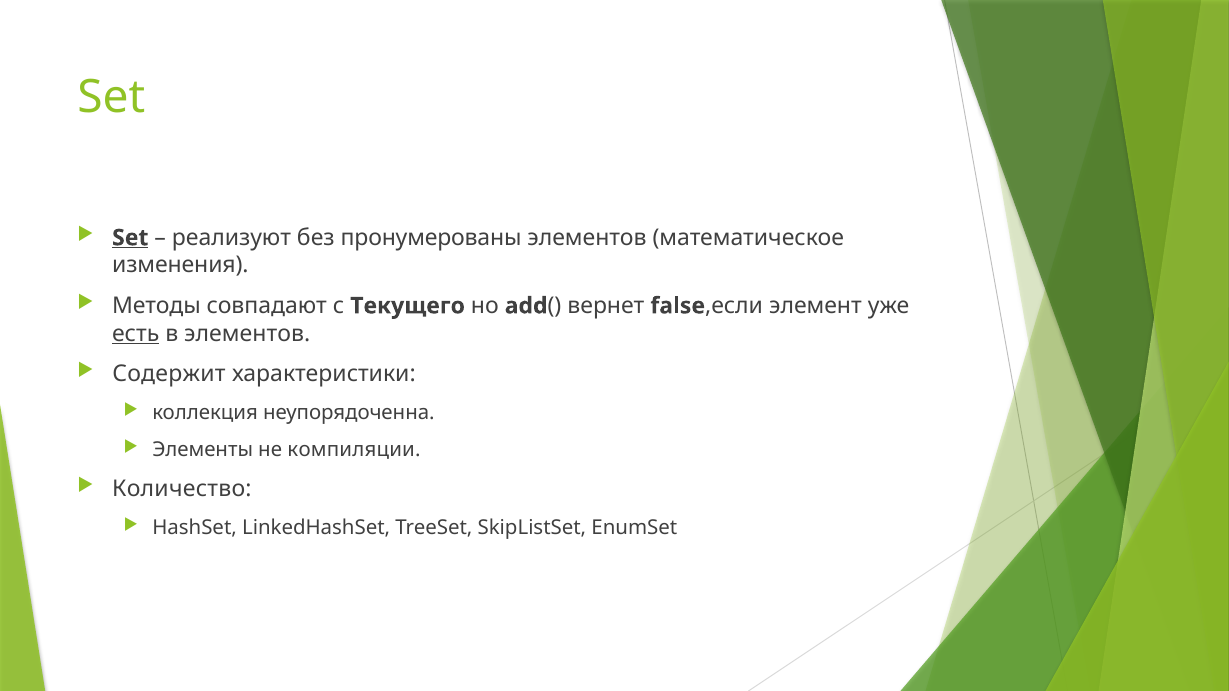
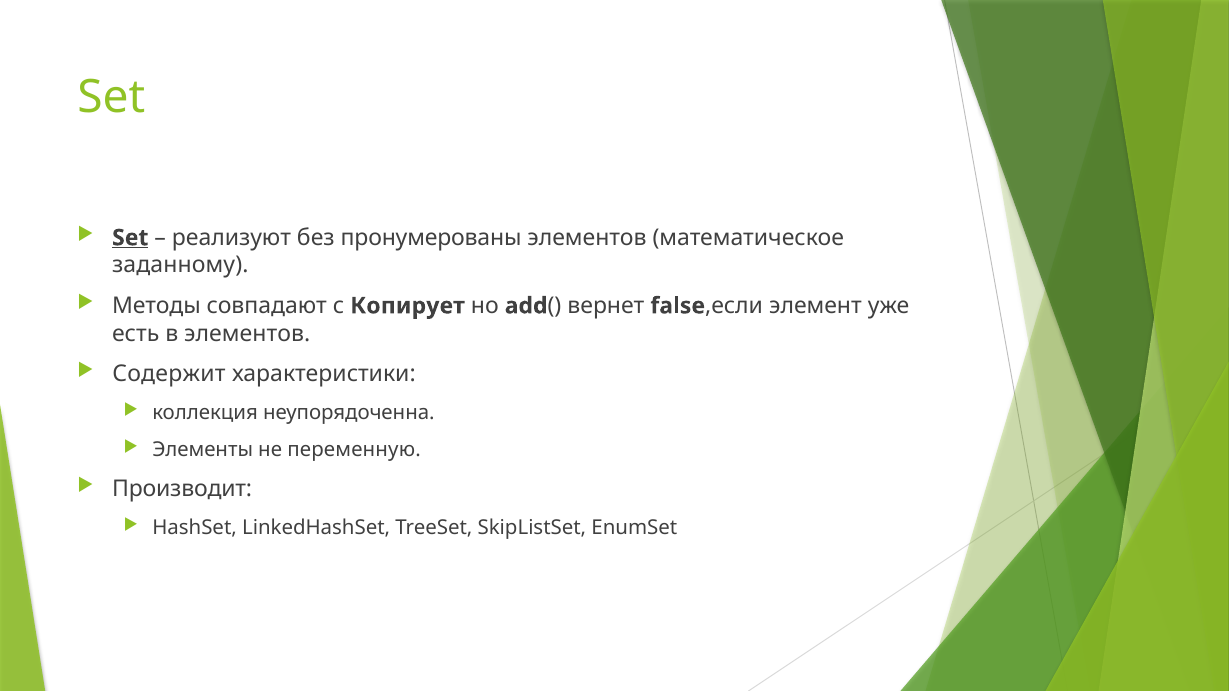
изменения: изменения -> заданному (180, 266)
Текущего: Текущего -> Копирует (407, 306)
есть underline: present -> none (136, 334)
компиляции: компиляции -> переменную (354, 450)
Количество: Количество -> Производит (182, 489)
